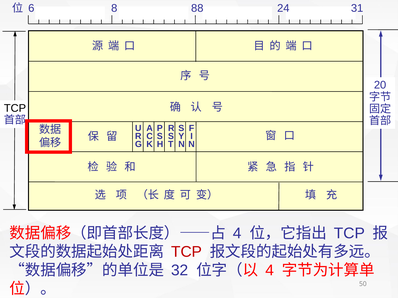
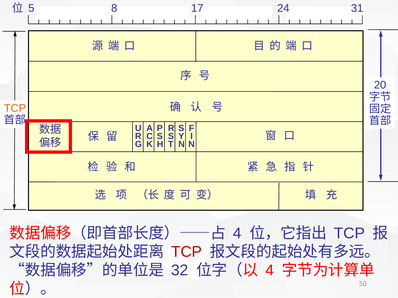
6: 6 -> 5 (31, 8)
88: 88 -> 17 (197, 8)
TCP colour: black -> orange (15, 108)
